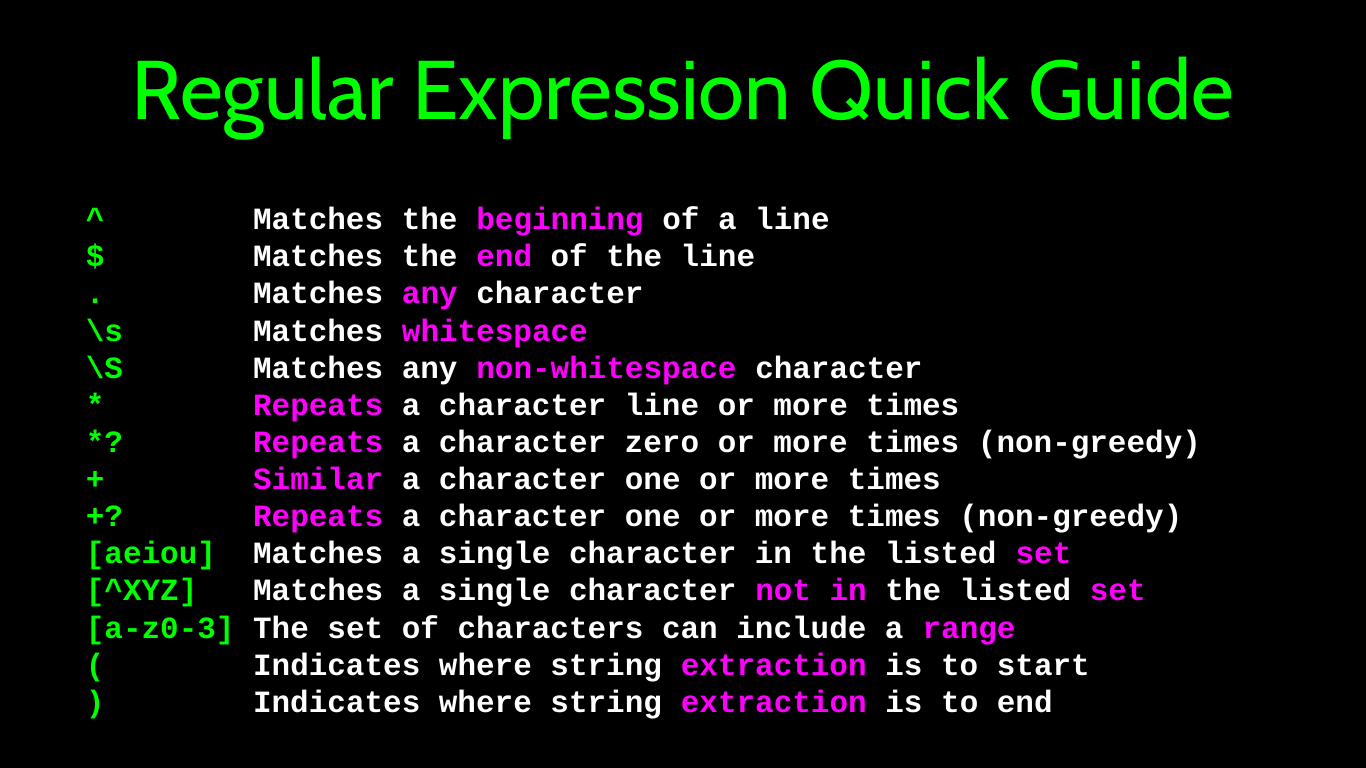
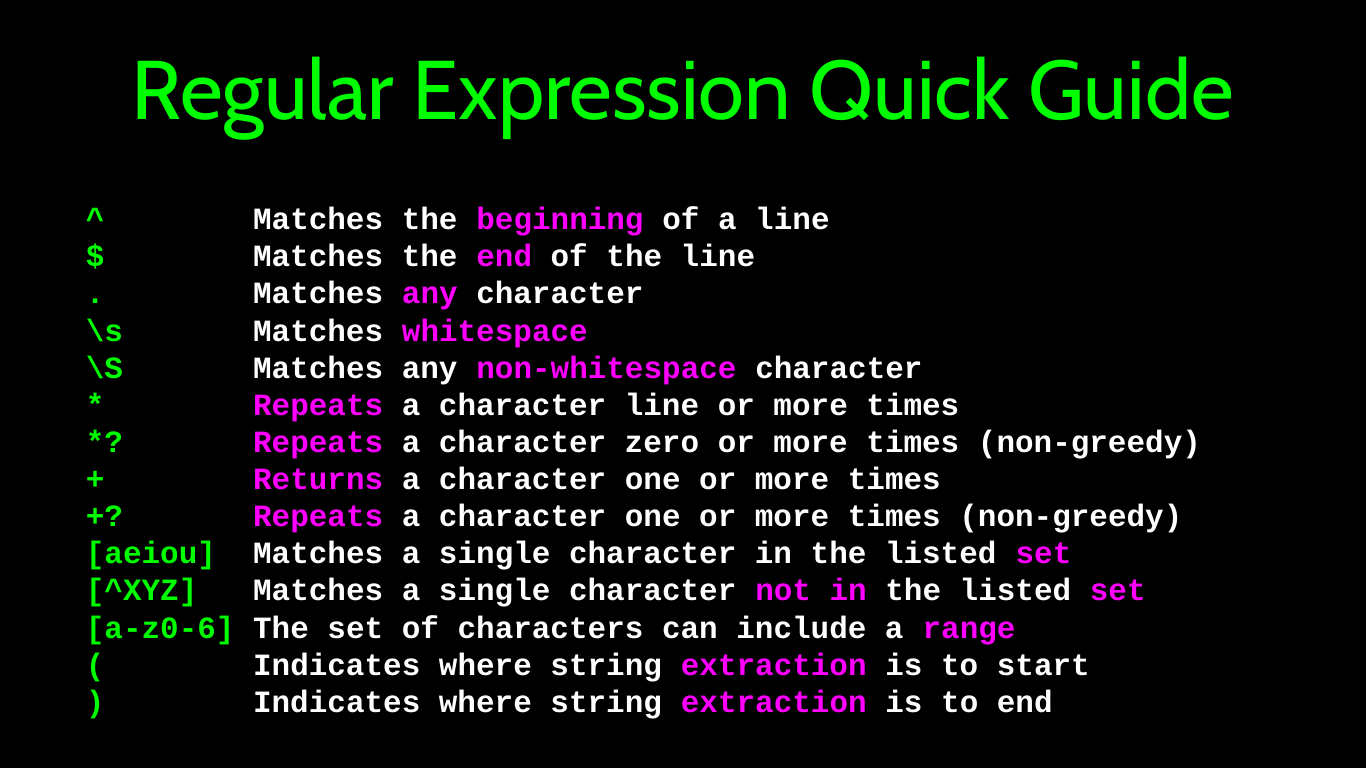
Similar: Similar -> Returns (318, 480)
a-z0-3: a-z0-3 -> a-z0-6 (160, 628)
